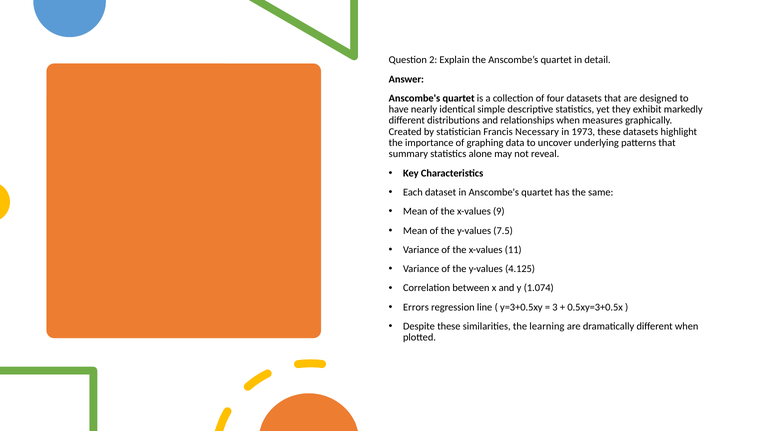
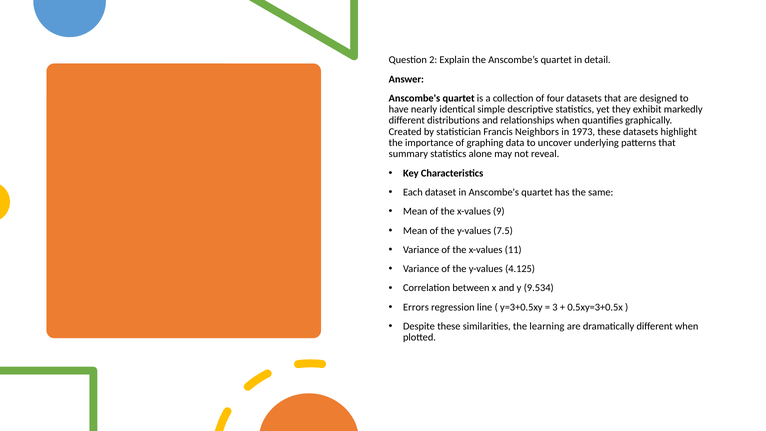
measures: measures -> quantifies (603, 121)
Necessary: Necessary -> Neighbors (537, 132)
1.074: 1.074 -> 9.534 (539, 288)
